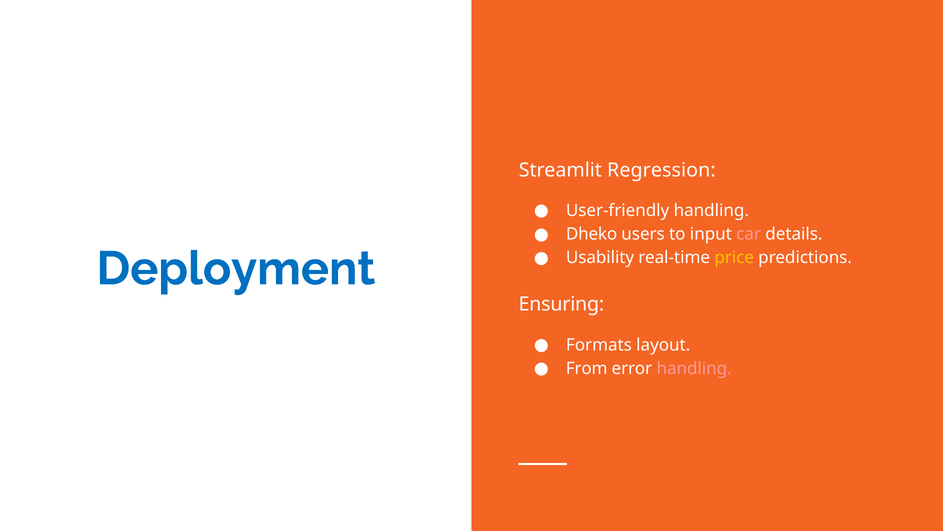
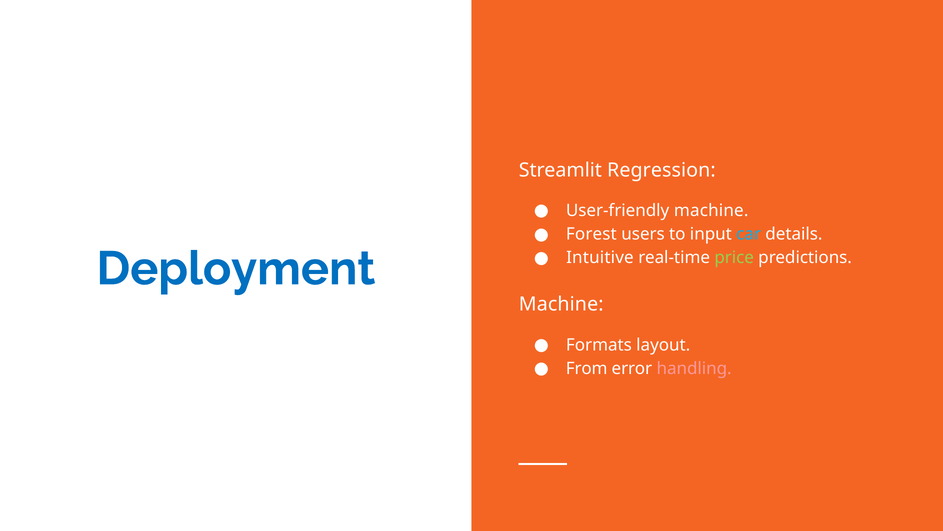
User-friendly handling: handling -> machine (711, 210)
Dheko: Dheko -> Forest (591, 234)
car colour: pink -> light blue (749, 234)
Usability: Usability -> Intuitive (600, 257)
price colour: yellow -> light green (734, 257)
Ensuring: Ensuring -> Machine (561, 304)
